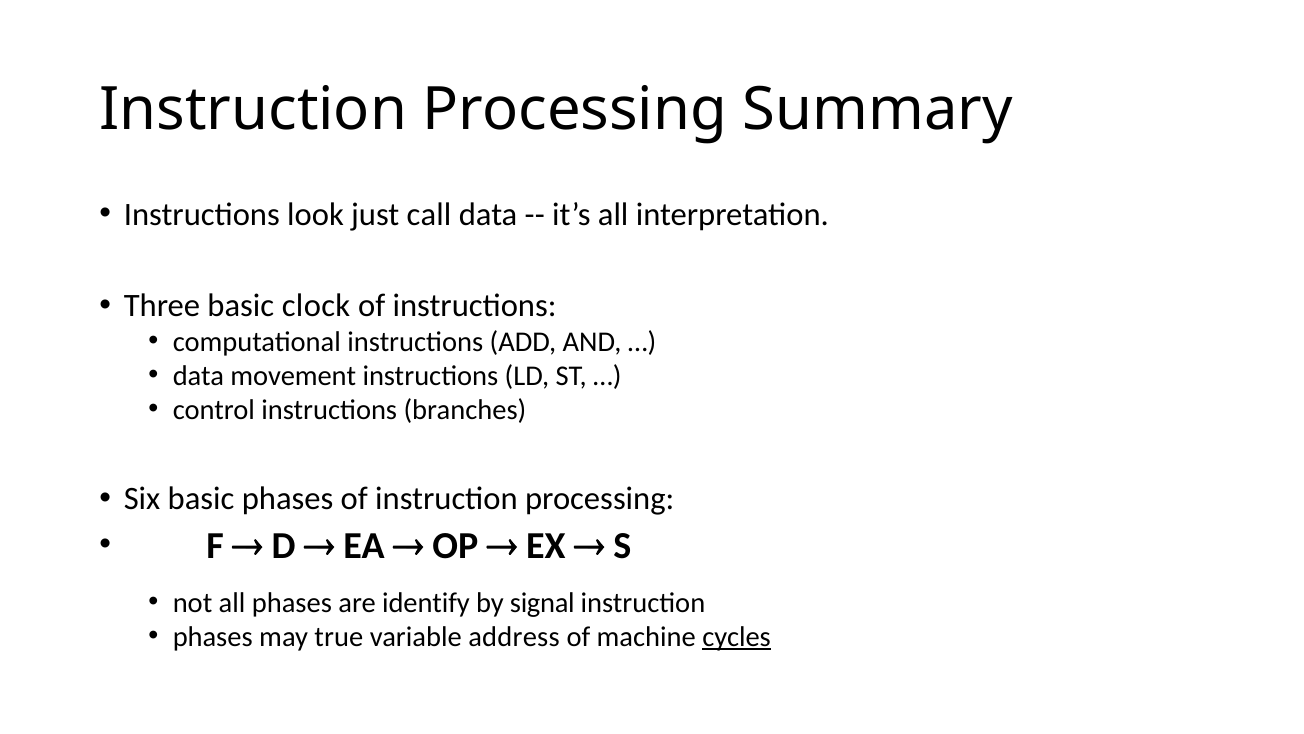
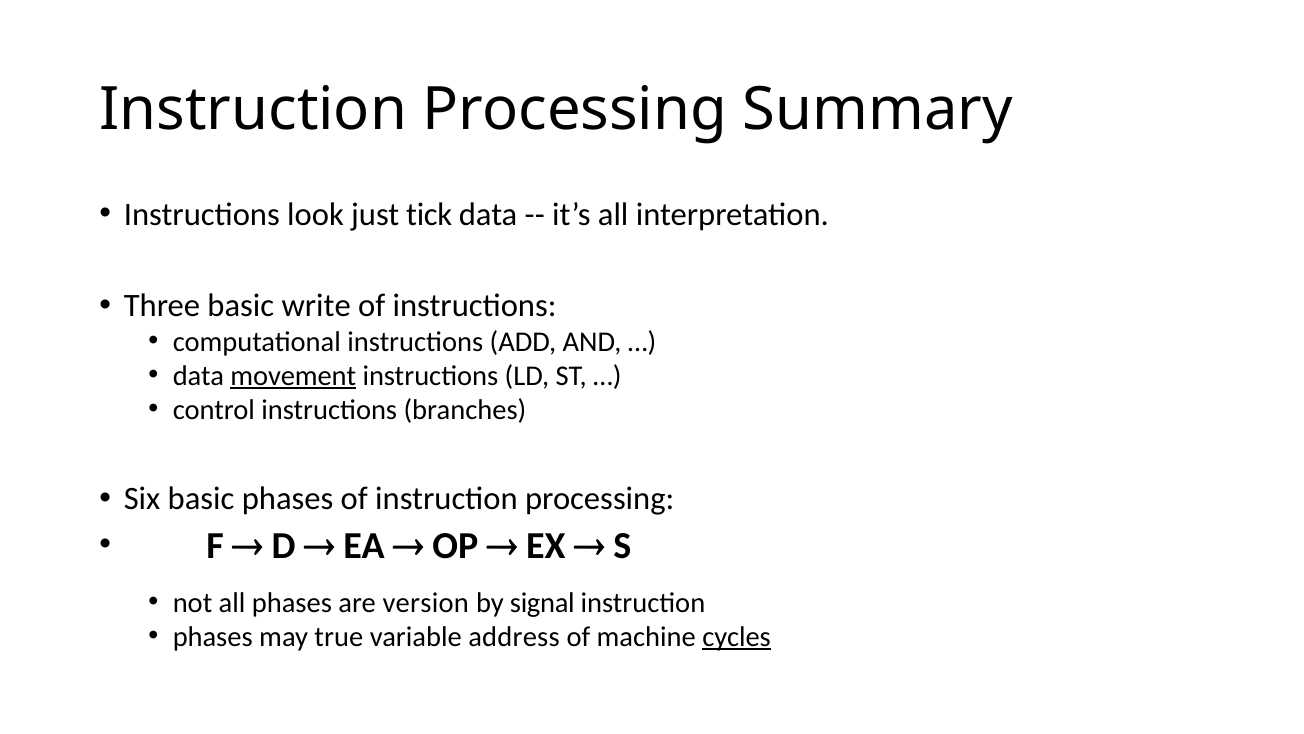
call: call -> tick (429, 215)
clock: clock -> write (316, 306)
movement underline: none -> present (293, 376)
identify: identify -> version (426, 602)
